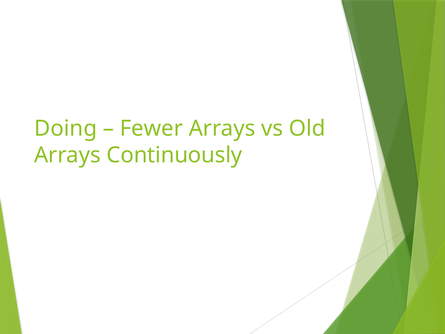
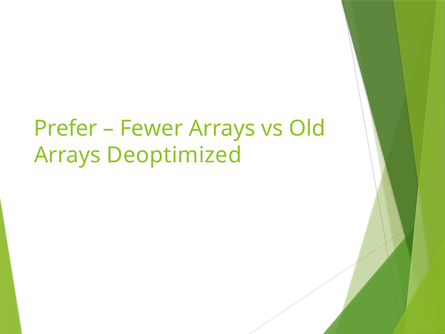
Doing: Doing -> Prefer (66, 128)
Continuously: Continuously -> Deoptimized (174, 155)
